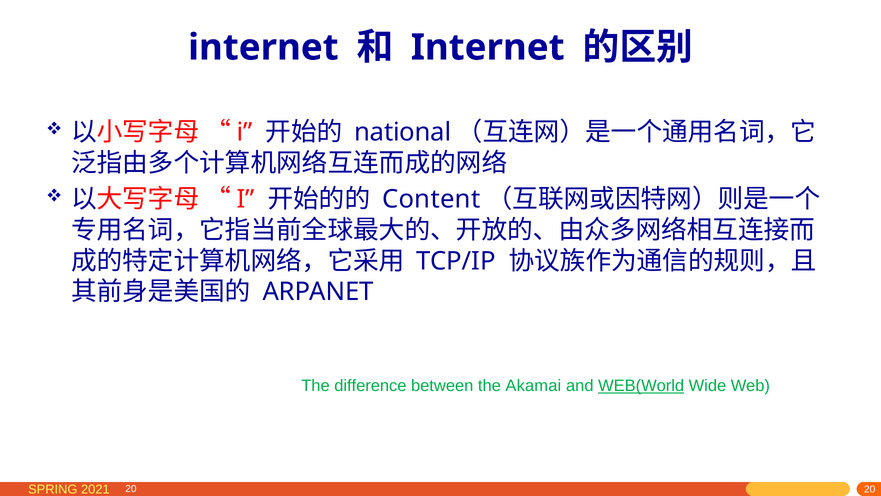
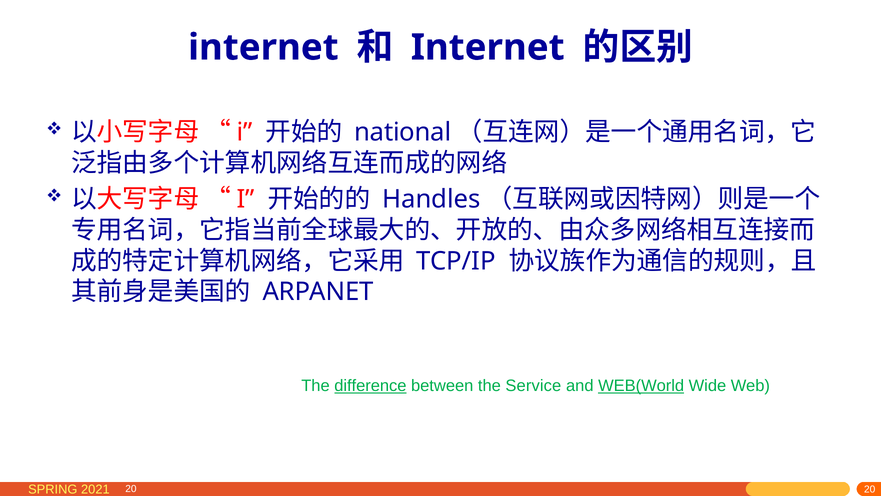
Content: Content -> Handles (431, 199)
difference underline: none -> present (370, 385)
Akamai: Akamai -> Service (533, 385)
